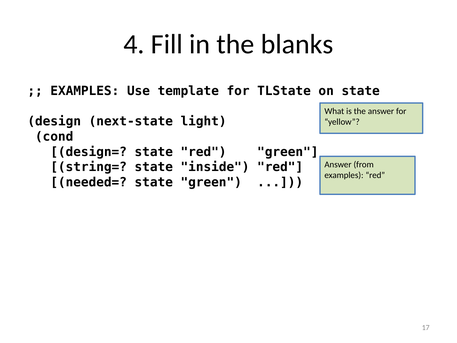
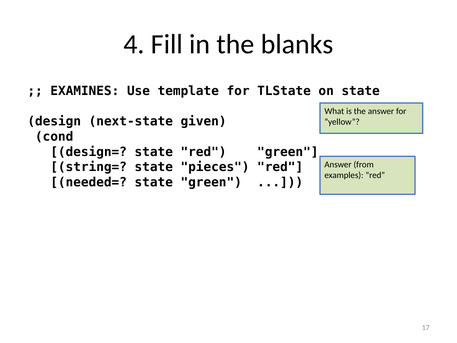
EXAMPLES: EXAMPLES -> EXAMINES (85, 91)
light: light -> given (204, 121)
inside: inside -> pieces (215, 167)
